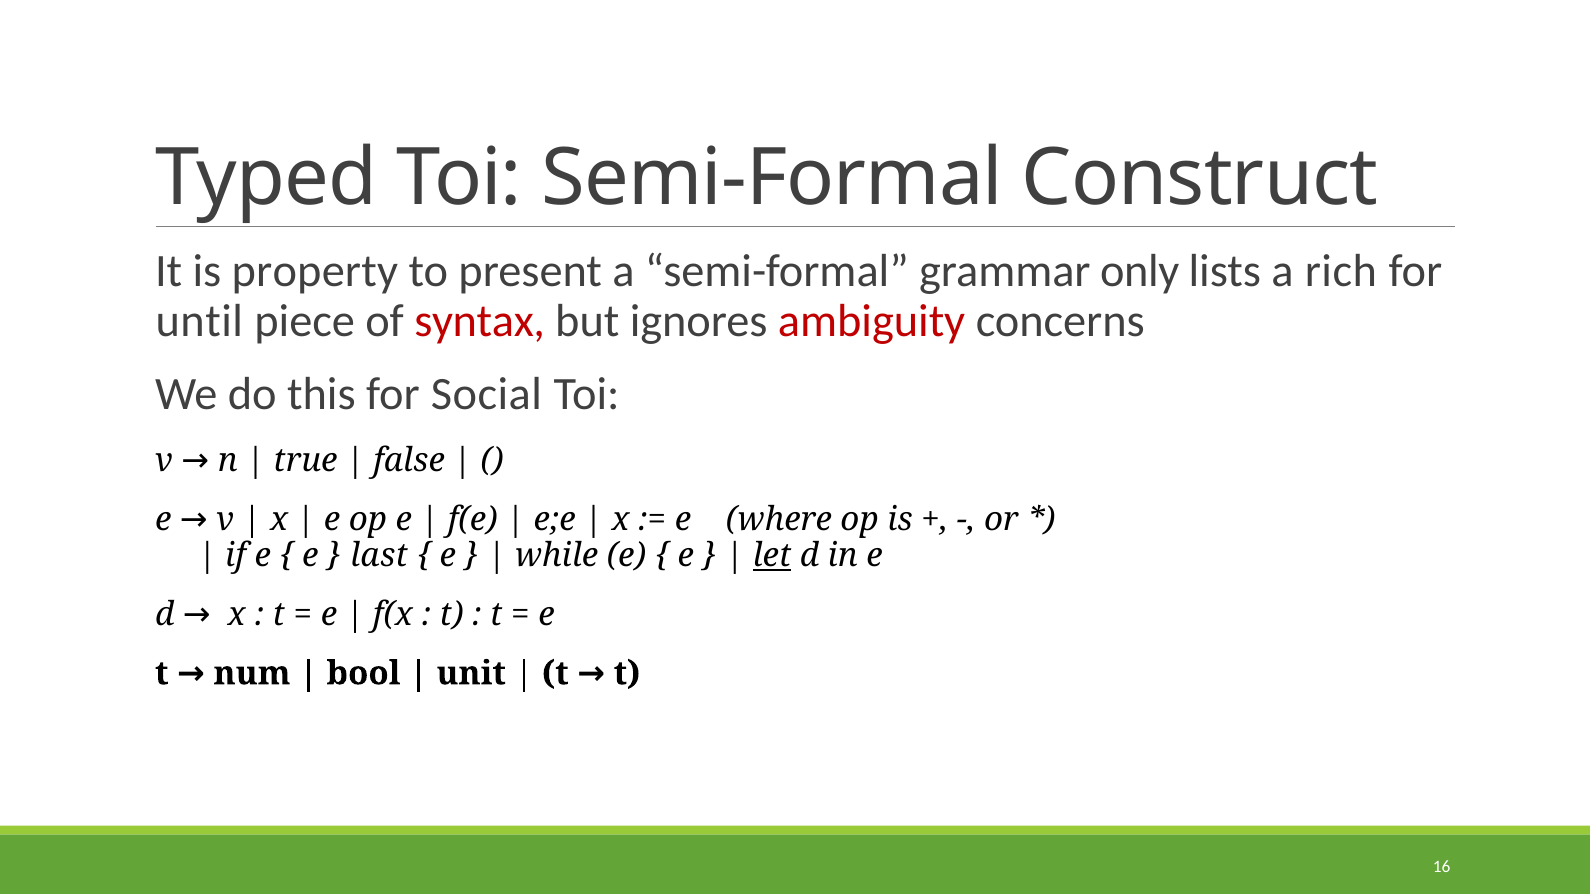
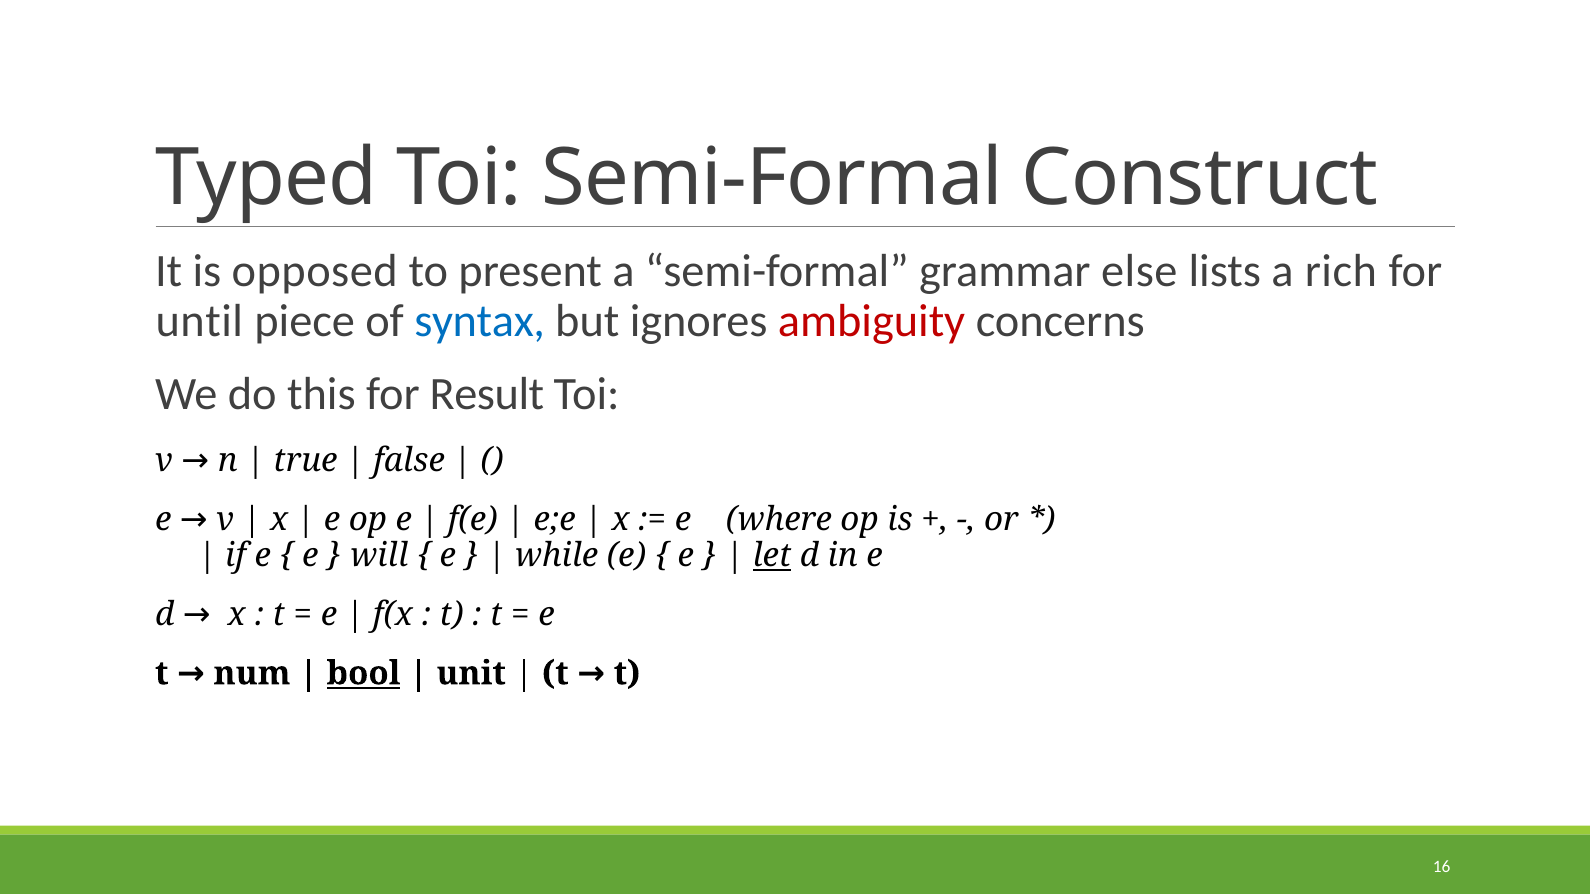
property: property -> opposed (315, 271)
only: only -> else (1139, 271)
syntax colour: red -> blue (480, 321)
Social: Social -> Result (487, 395)
last: last -> will (379, 556)
bool underline: none -> present (363, 674)
